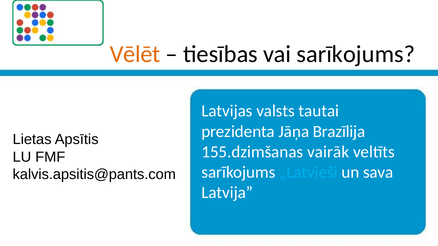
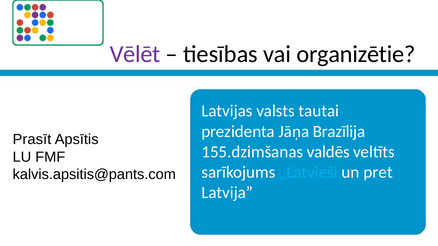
Vēlēt colour: orange -> purple (135, 54)
vai sarīkojums: sarīkojums -> organizētie (356, 54)
Lietas: Lietas -> Prasīt (32, 140)
vairāk: vairāk -> valdēs (328, 152)
sava: sava -> pret (378, 173)
